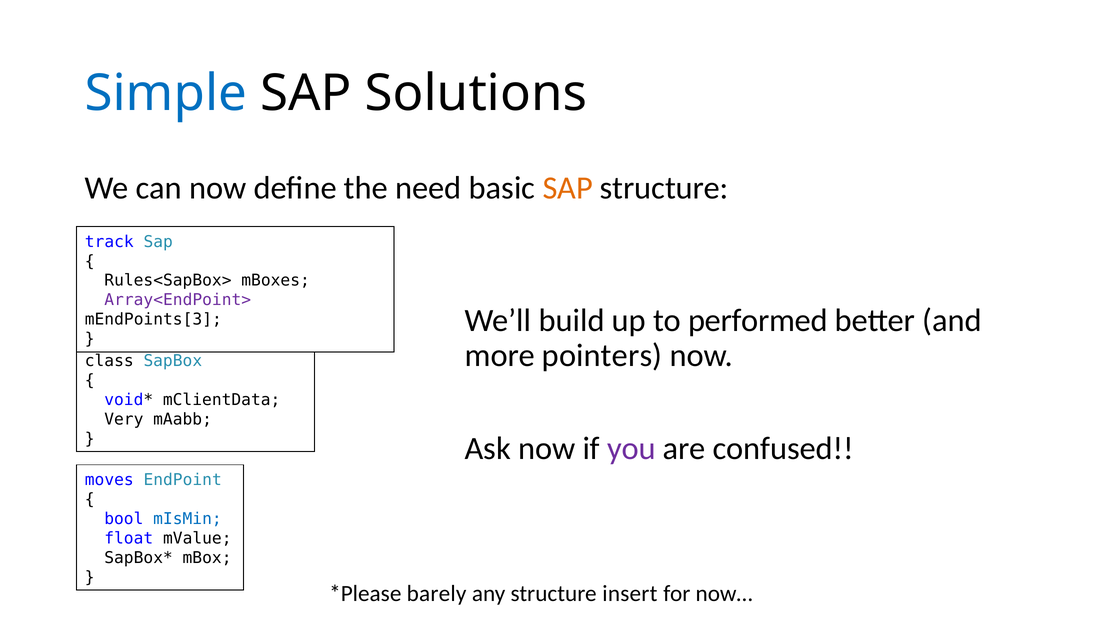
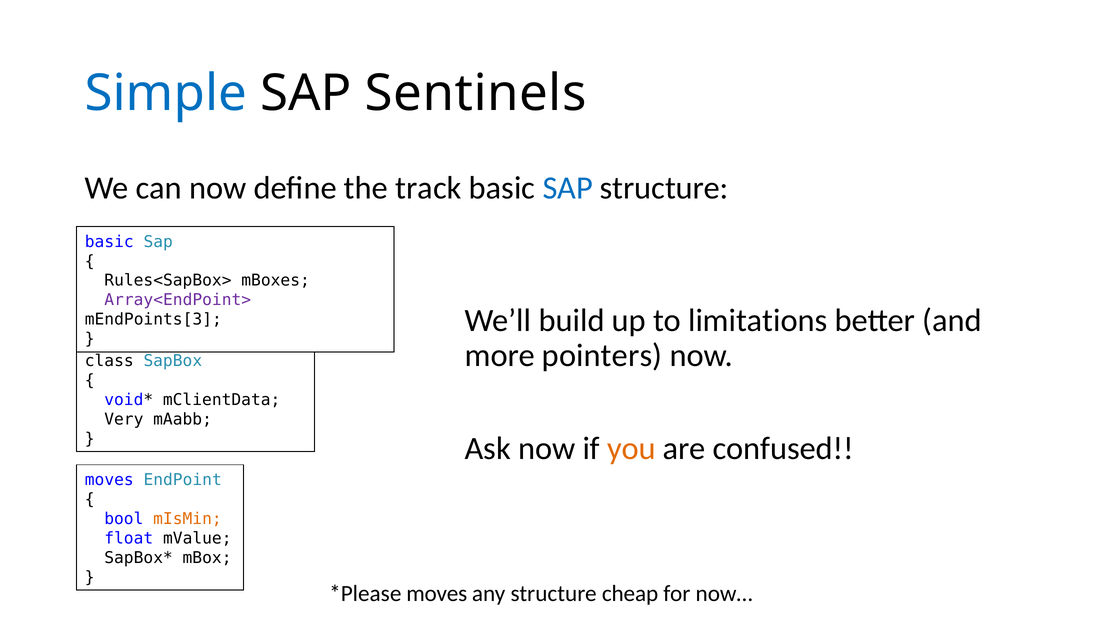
Solutions: Solutions -> Sentinels (476, 93)
need: need -> track (428, 188)
SAP colour: orange -> blue (568, 188)
track: track -> basic (109, 242)
performed: performed -> limitations (758, 320)
you colour: purple -> orange (632, 449)
mIsMin colour: blue -> orange (187, 519)
barely: barely -> moves (437, 594)
insert: insert -> cheap (630, 594)
